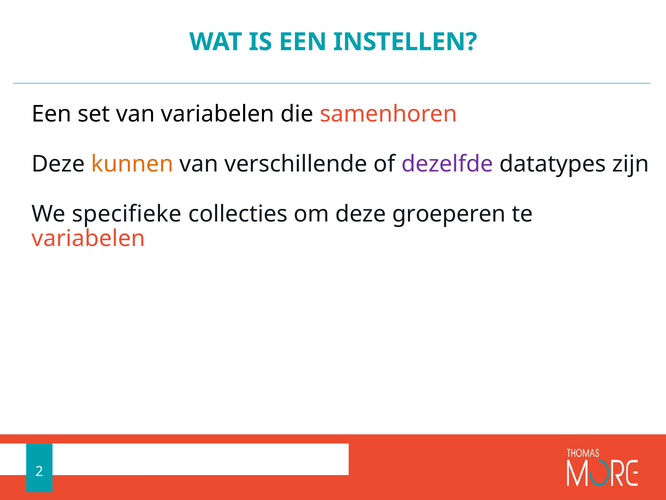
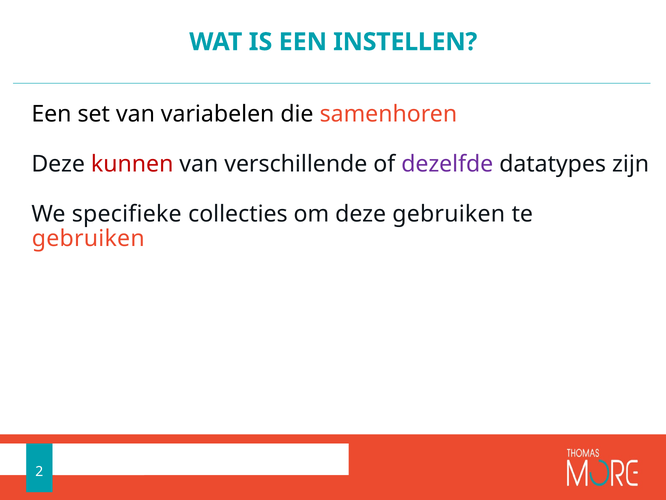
kunnen colour: orange -> red (132, 164)
deze groeperen: groeperen -> gebruiken (449, 214)
variabelen: variabelen -> gebruiken (88, 239)
